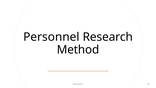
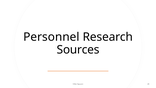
Method: Method -> Sources (78, 50)
